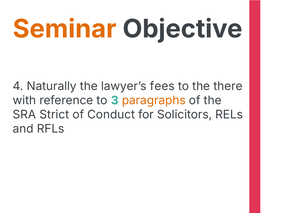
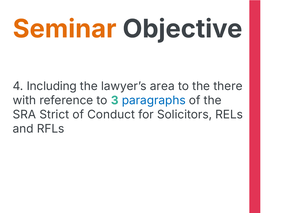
Naturally: Naturally -> Including (52, 86)
fees: fees -> area (162, 86)
paragraphs colour: orange -> blue (154, 100)
